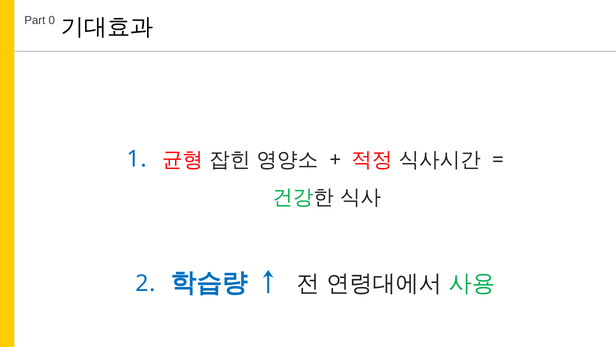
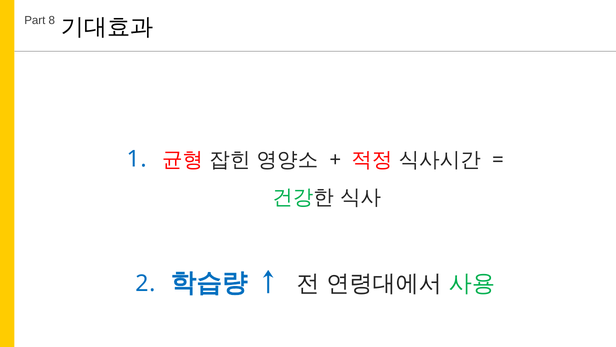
0: 0 -> 8 (52, 21)
